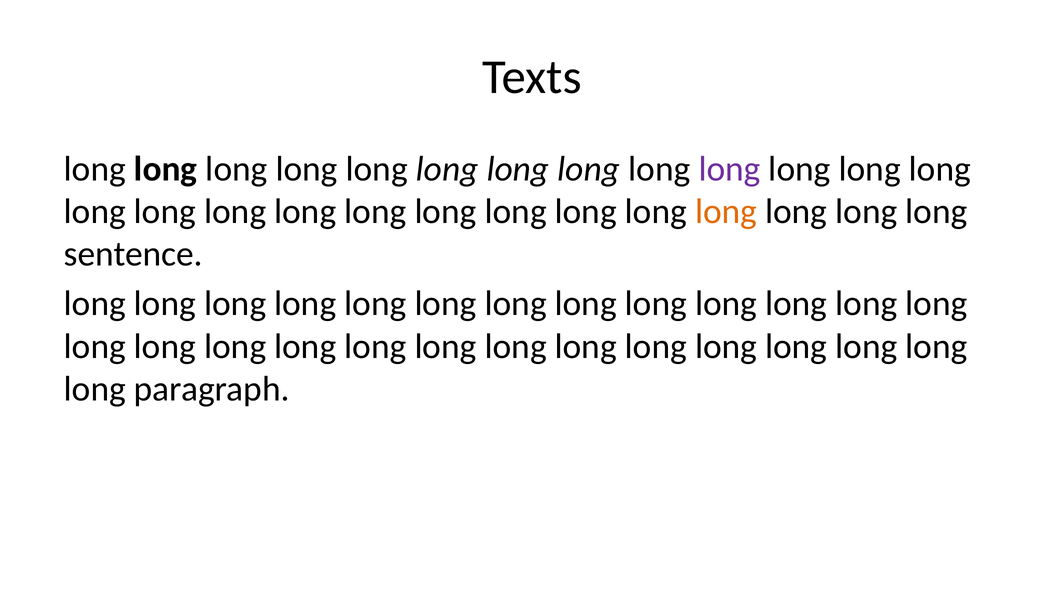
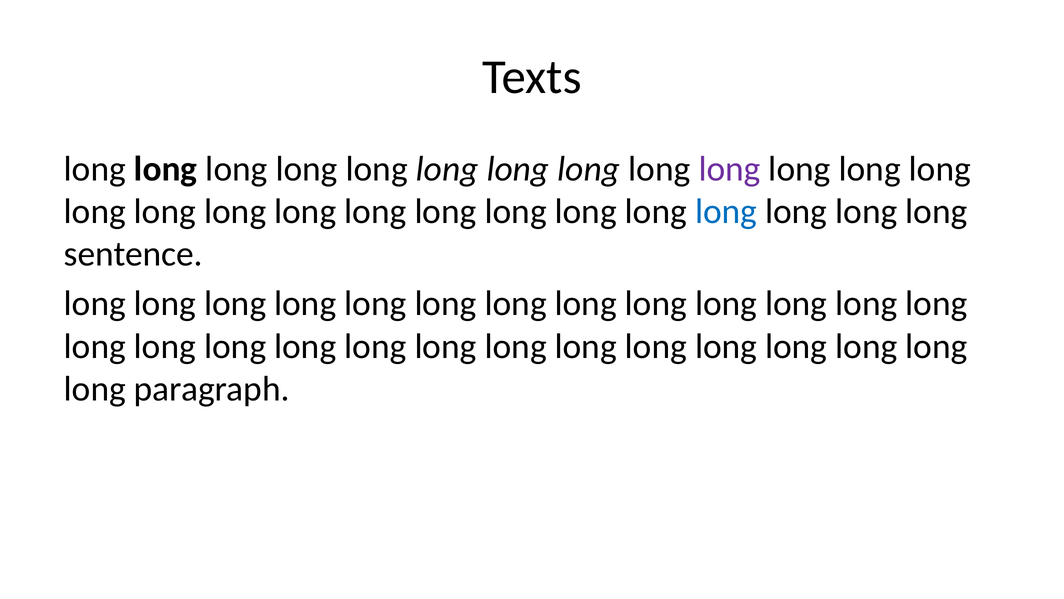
long colour: orange -> blue (726, 211)
